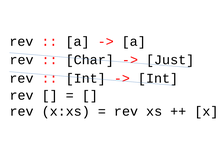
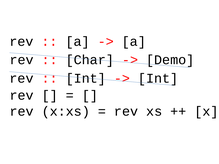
Just: Just -> Demo (170, 60)
